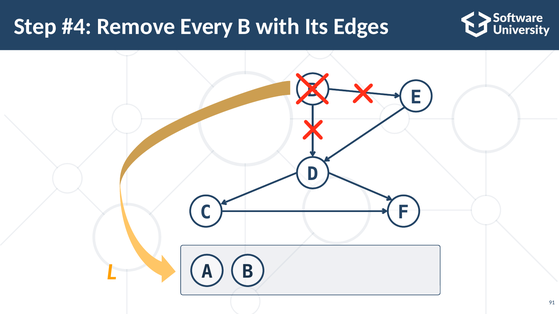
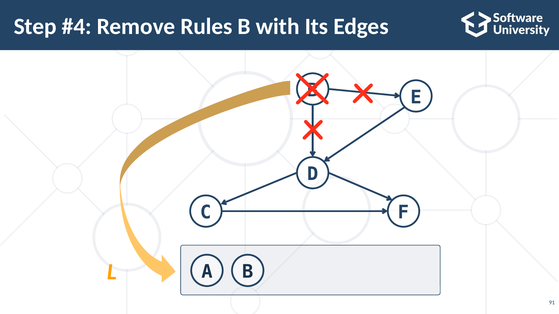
Every: Every -> Rules (206, 26)
